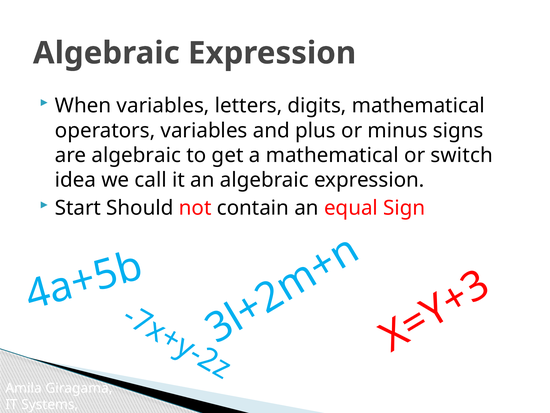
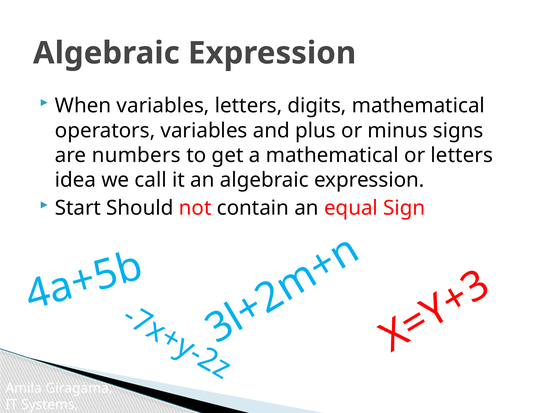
are algebraic: algebraic -> numbers (136, 155)
or switch: switch -> letters (462, 155)
